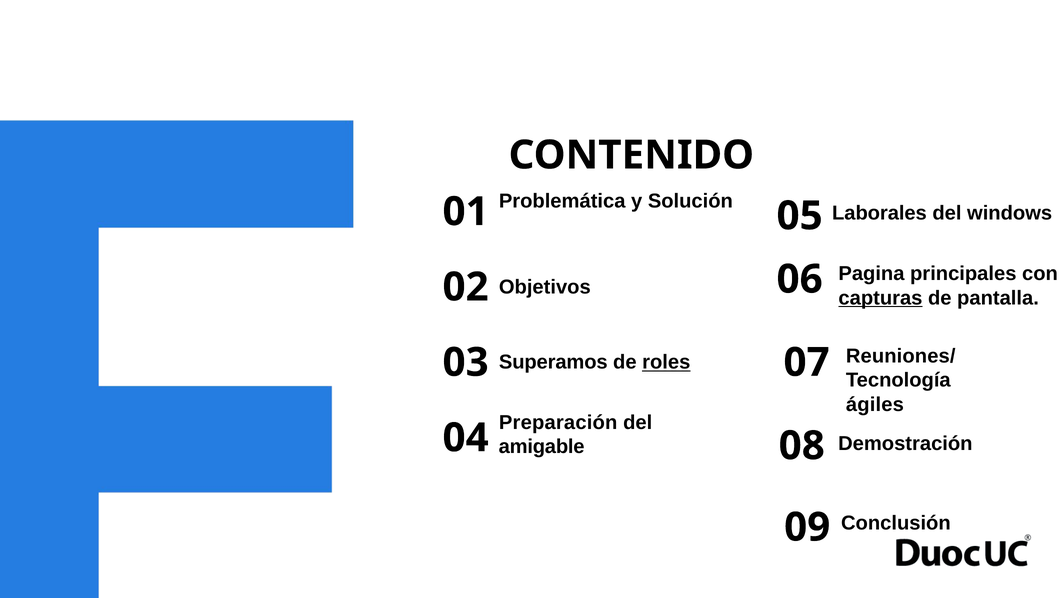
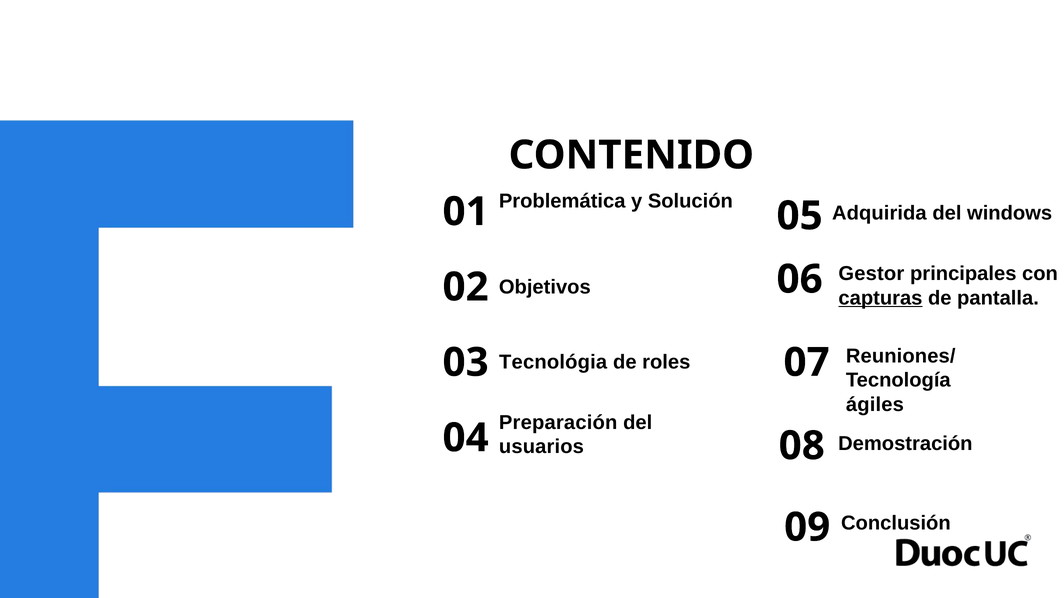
Laborales: Laborales -> Adquirida (879, 213)
Pagina: Pagina -> Gestor (871, 274)
Superamos: Superamos -> Tecnológia (553, 363)
roles underline: present -> none (666, 363)
amigable: amigable -> usuarios (541, 447)
